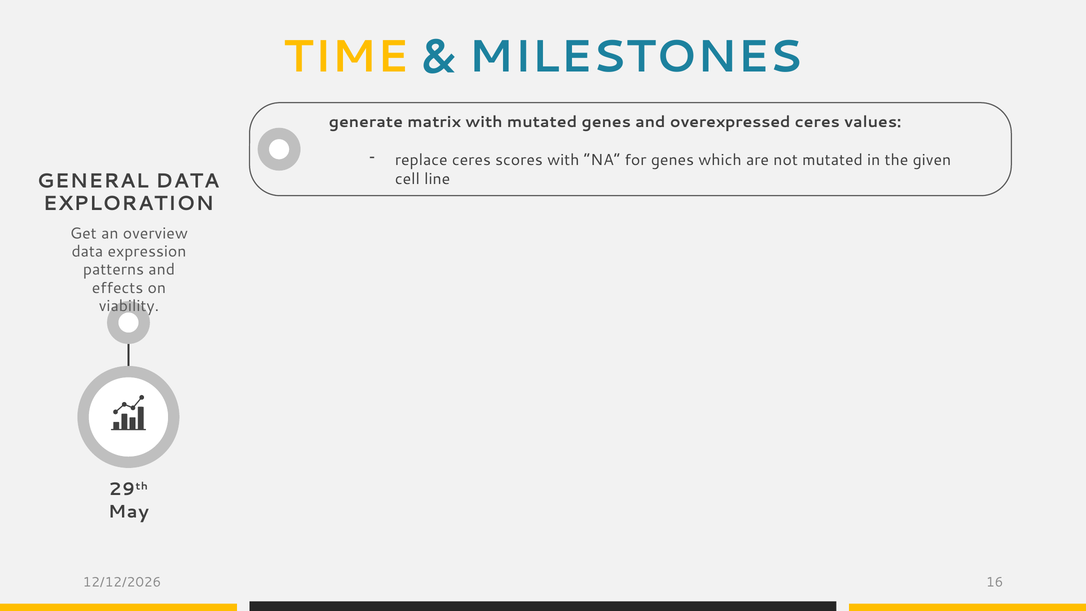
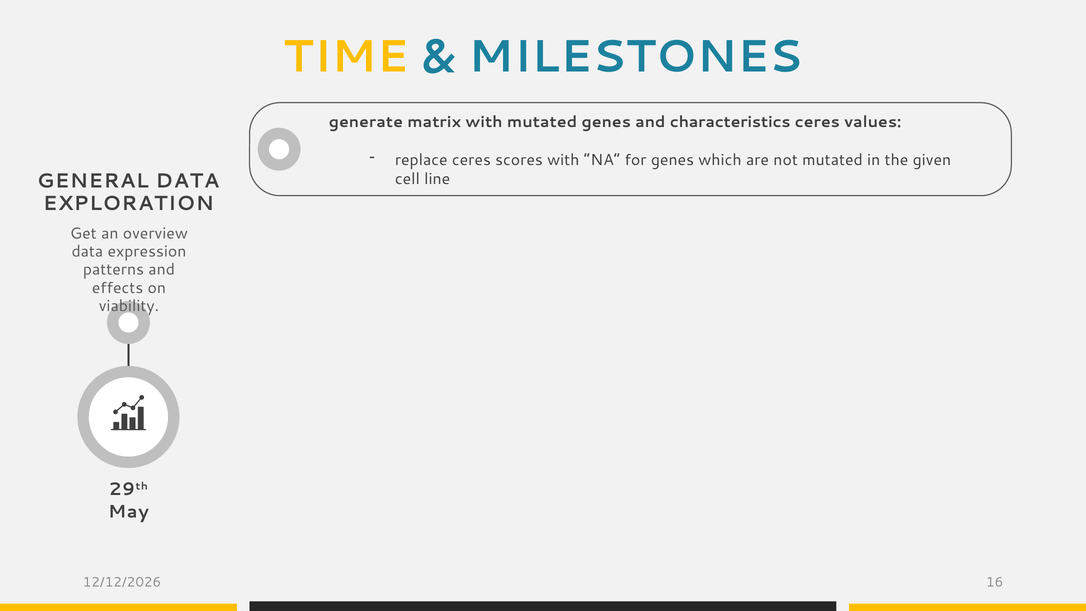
overexpressed: overexpressed -> characteristics (730, 122)
